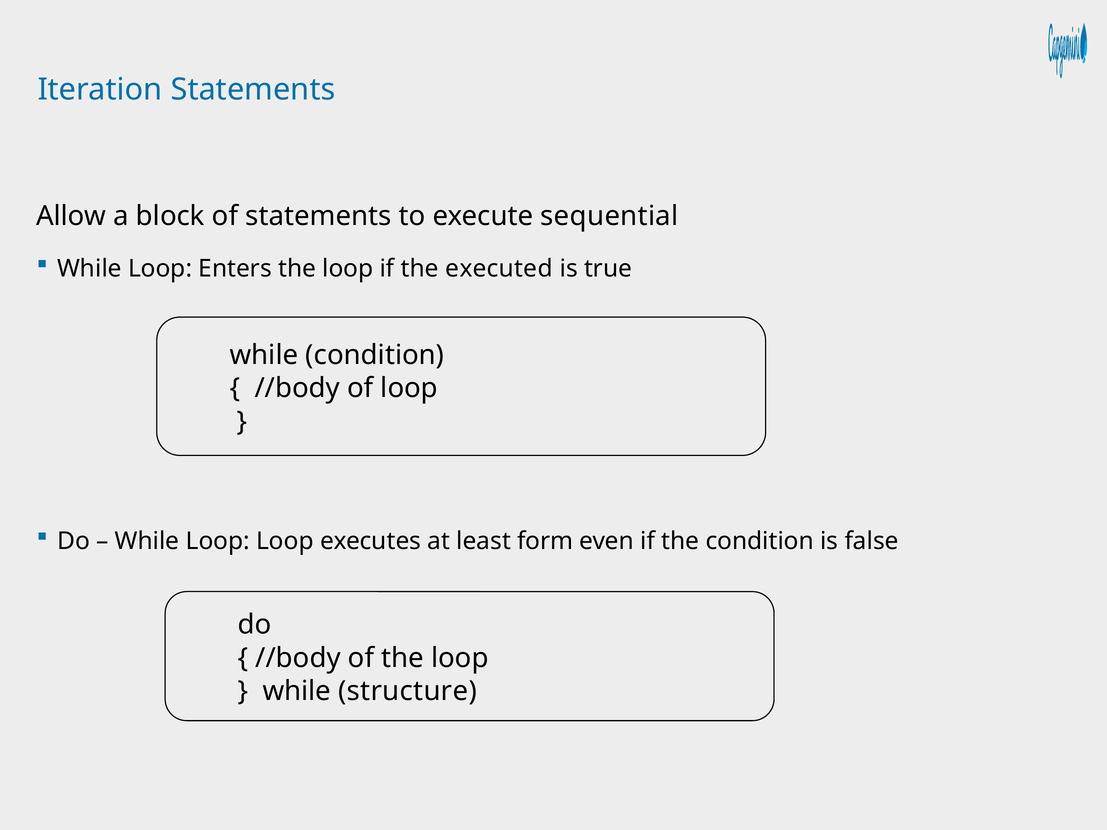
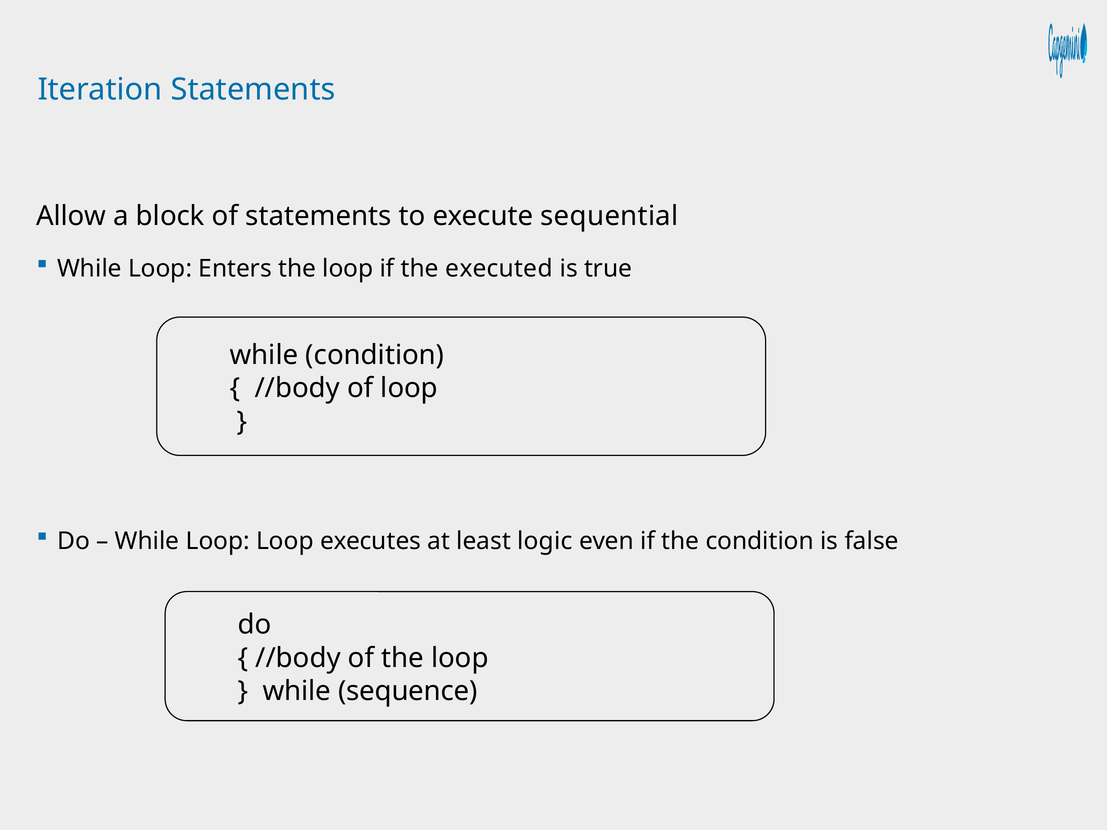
form: form -> logic (545, 541)
structure: structure -> sequence (408, 691)
